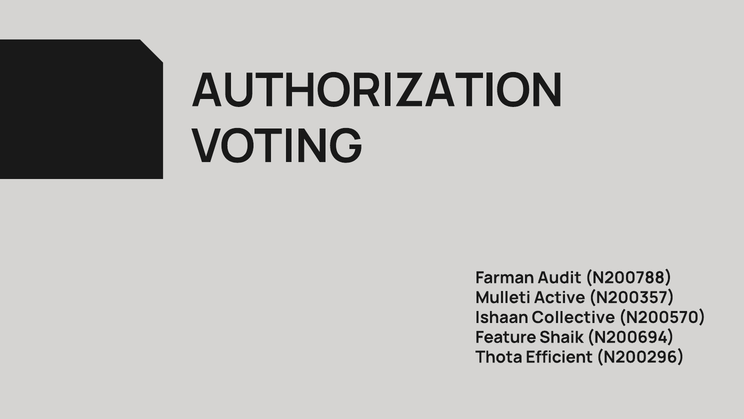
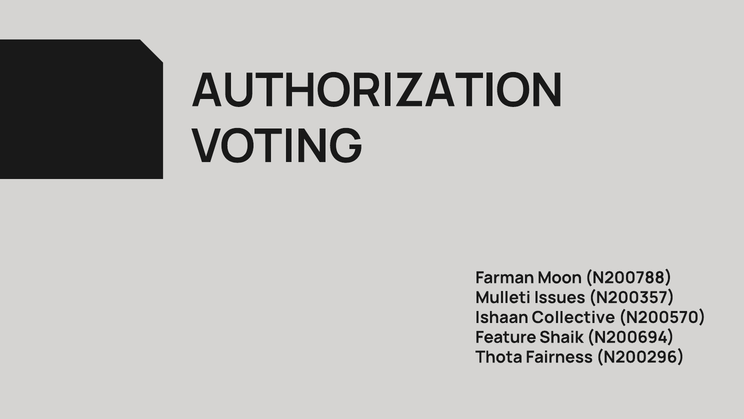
Audit: Audit -> Moon (560, 277)
Active: Active -> Issues (560, 297)
Efficient: Efficient -> Fairness (559, 357)
